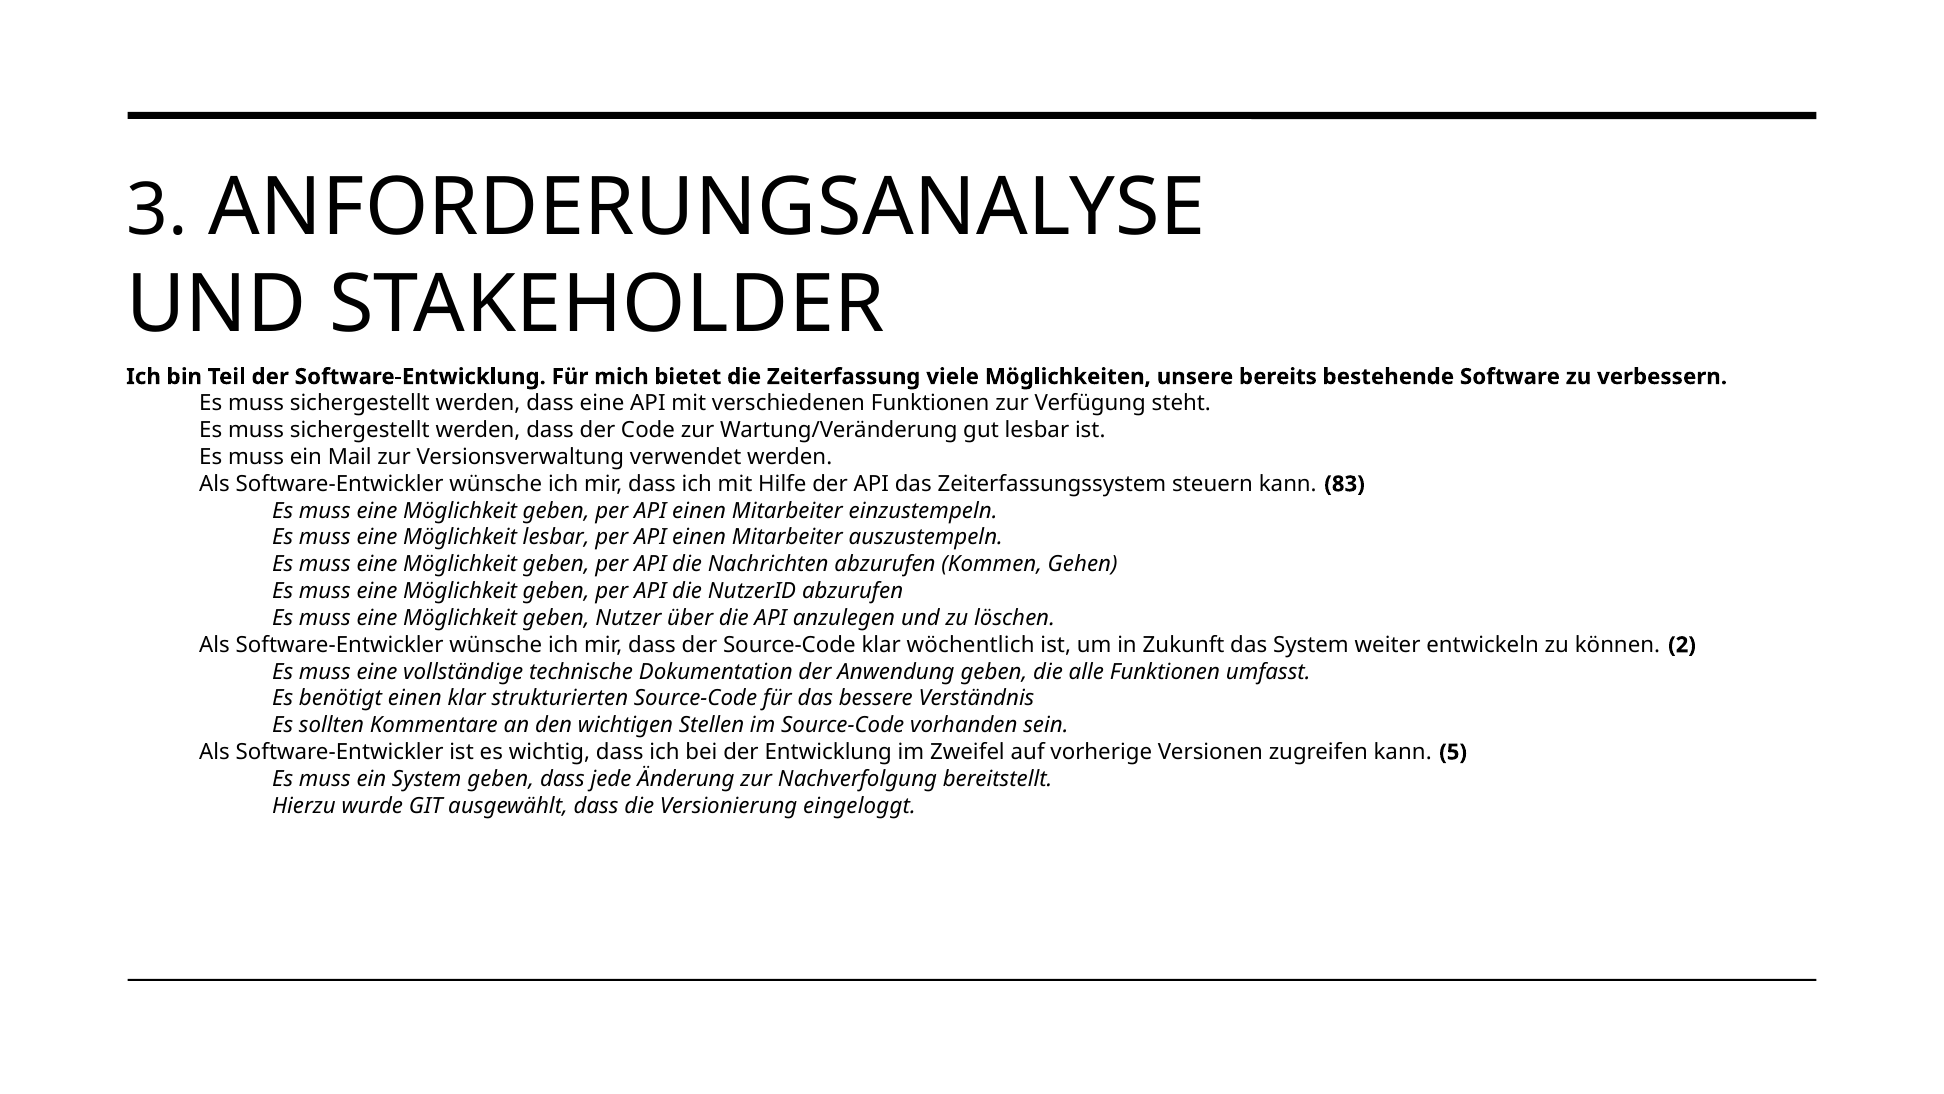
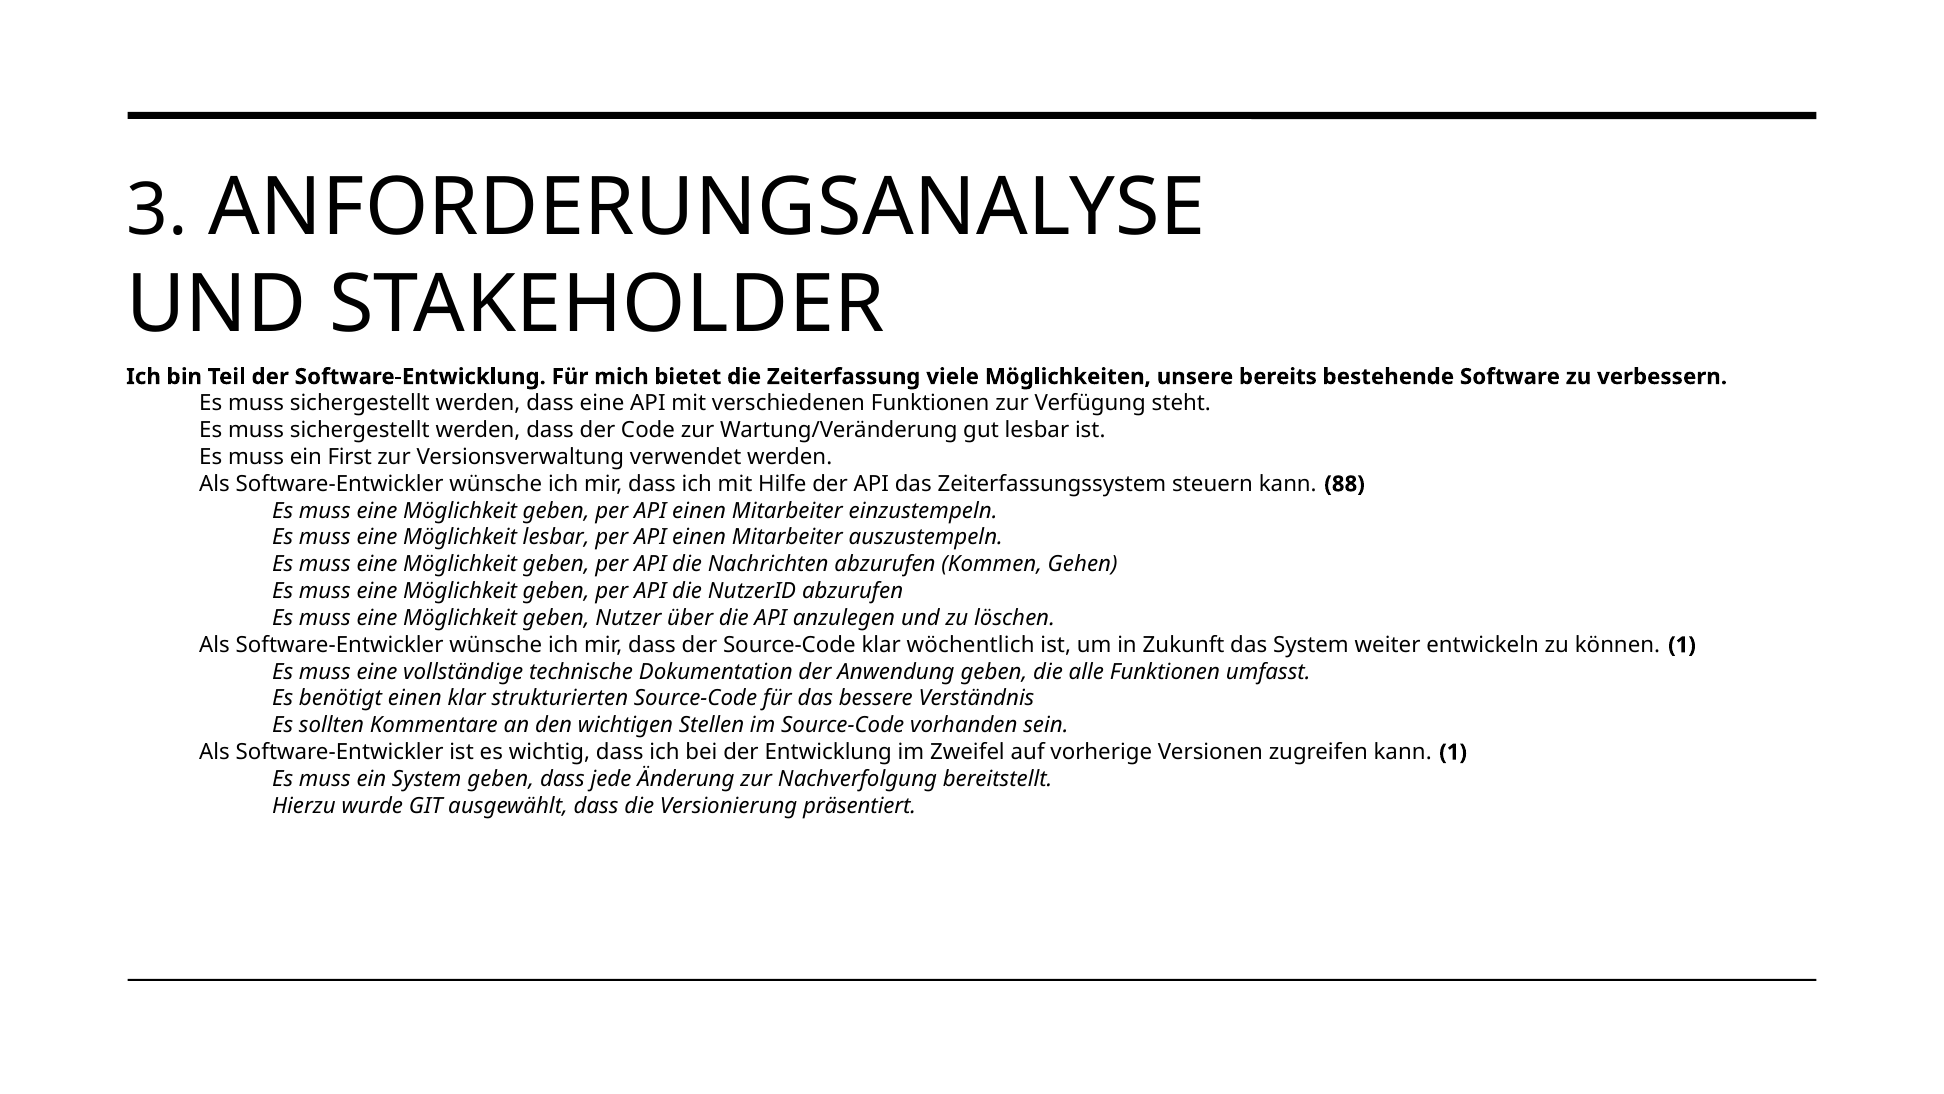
Mail: Mail -> First (350, 457)
83: 83 -> 88 (1345, 484)
können 2: 2 -> 1 (1682, 645)
kann 5: 5 -> 1 (1453, 752)
eingeloggt: eingeloggt -> präsentiert (860, 805)
